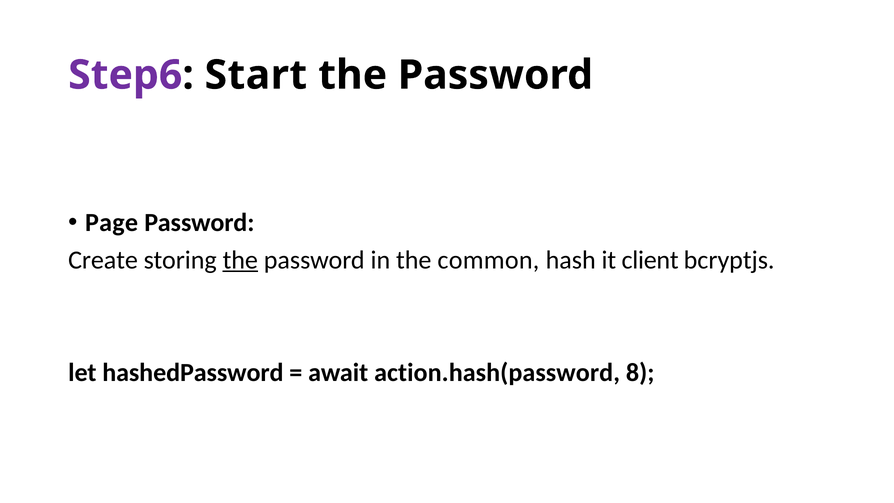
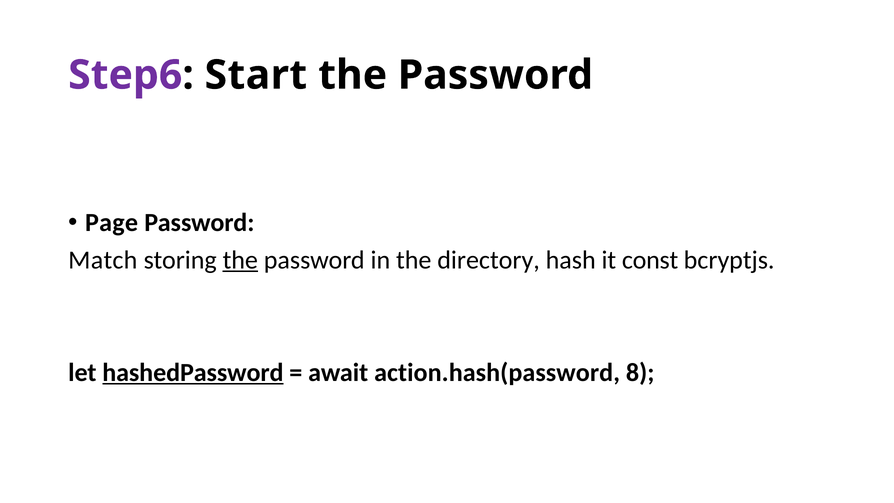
Create: Create -> Match (103, 260)
common: common -> directory (489, 260)
client: client -> const (650, 260)
hashedPassword underline: none -> present (193, 372)
